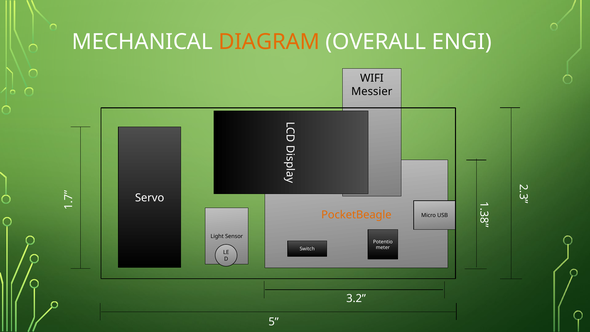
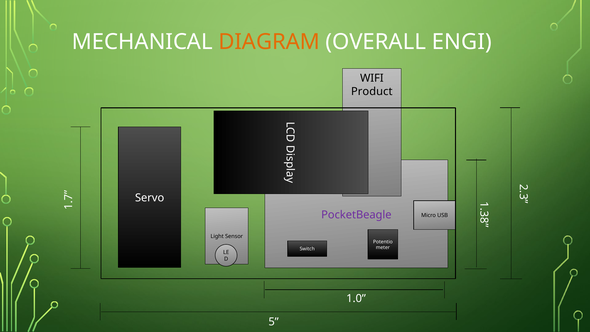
Messier: Messier -> Product (372, 91)
PocketBeagle colour: orange -> purple (356, 215)
3.2: 3.2 -> 1.0 (356, 298)
